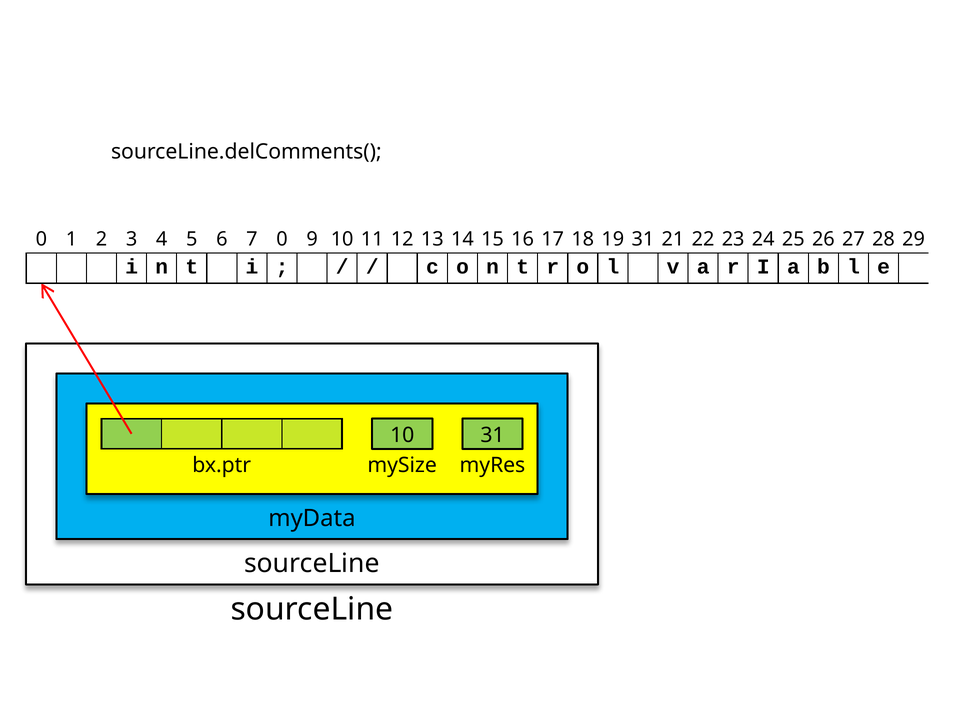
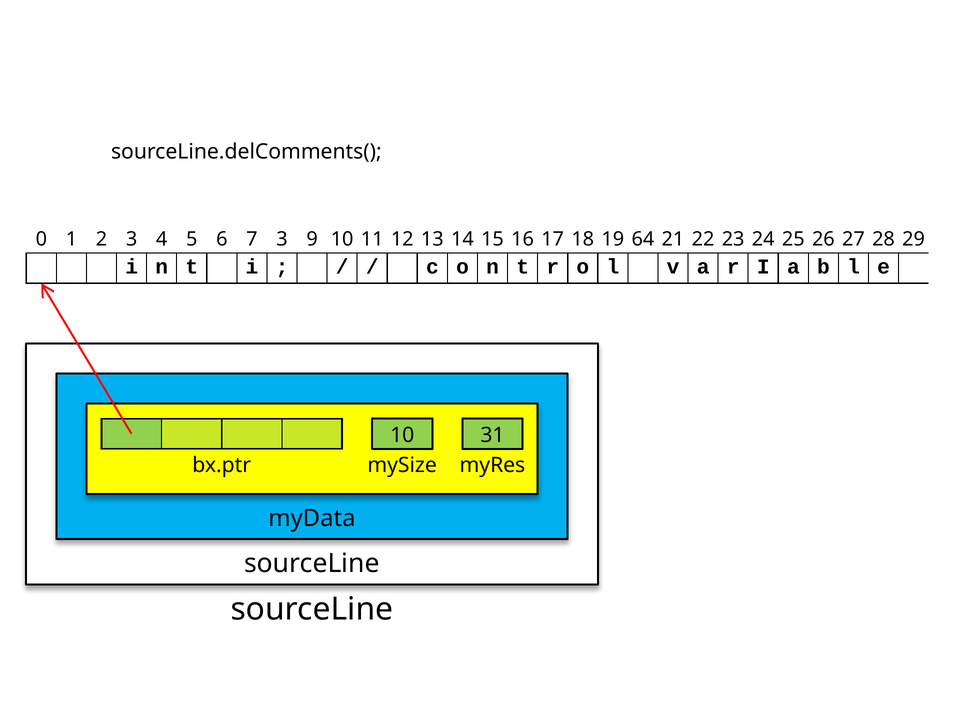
7 0: 0 -> 3 (282, 239)
19 31: 31 -> 64 (643, 239)
